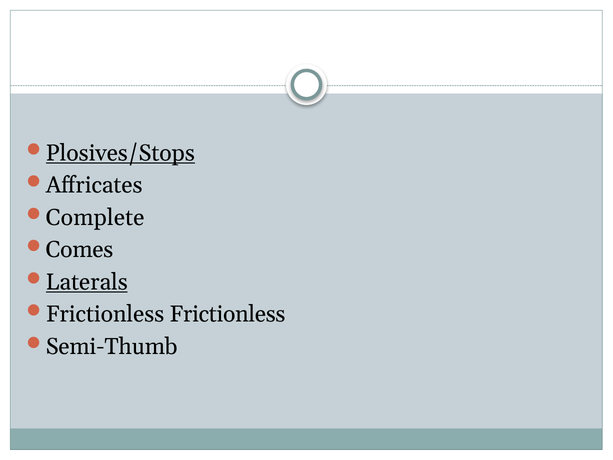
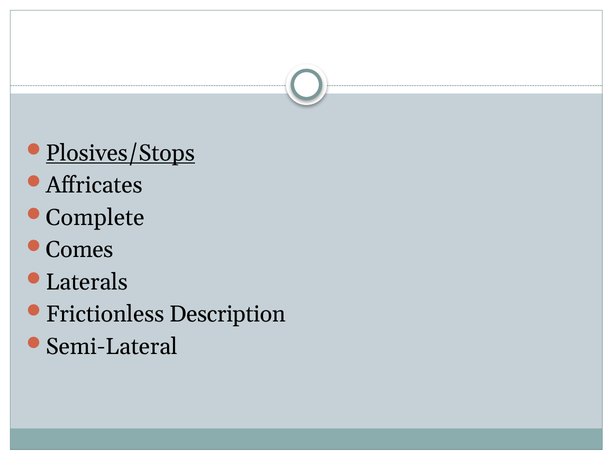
Laterals underline: present -> none (87, 282)
Frictionless Frictionless: Frictionless -> Description (227, 314)
Semi-Thumb: Semi-Thumb -> Semi-Lateral (112, 346)
